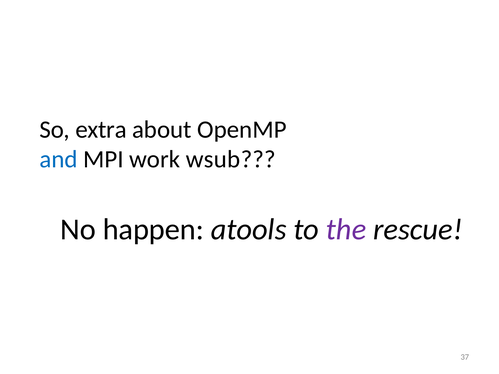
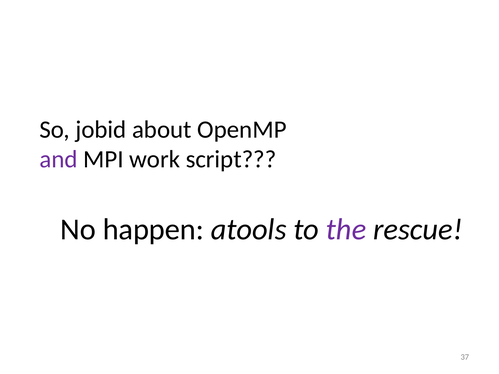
extra: extra -> jobid (101, 130)
and colour: blue -> purple (59, 160)
wsub: wsub -> script (231, 160)
